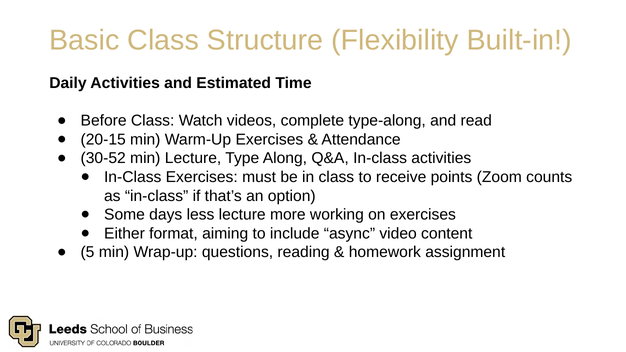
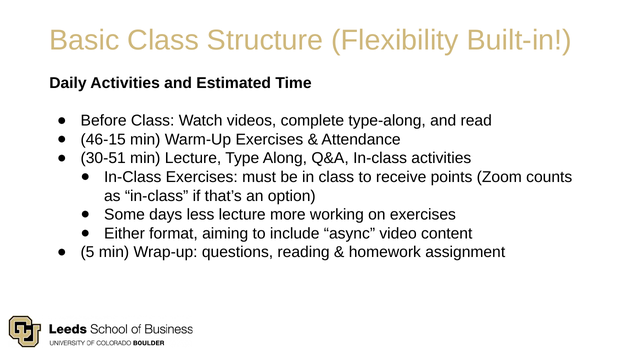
20-15: 20-15 -> 46-15 (103, 140)
30-52: 30-52 -> 30-51 (103, 158)
